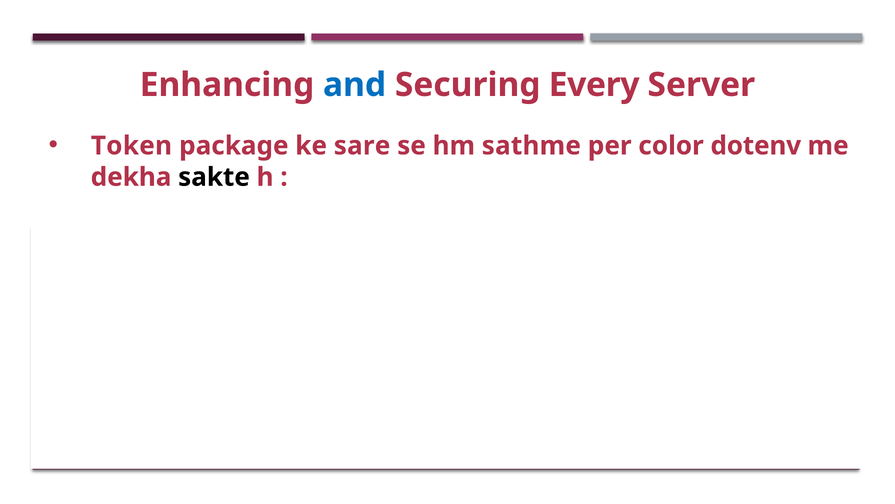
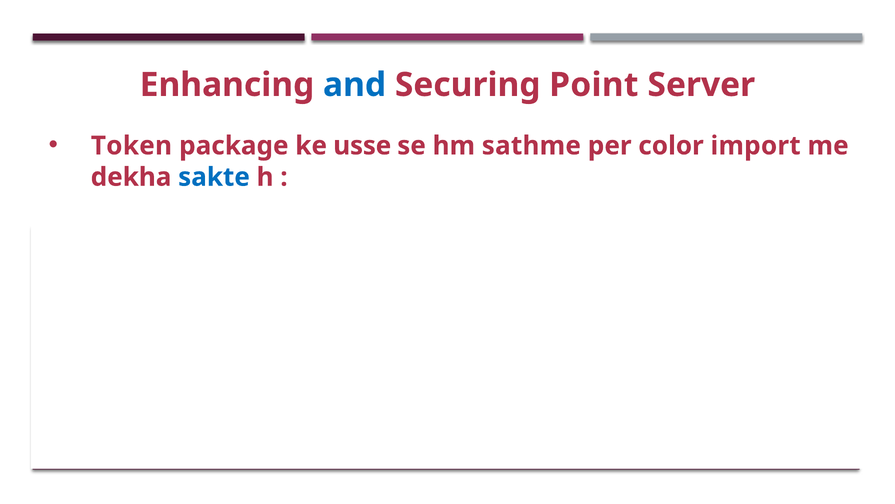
Every: Every -> Point (594, 85)
sare: sare -> usse (362, 146)
dotenv: dotenv -> import (756, 146)
sakte colour: black -> blue (214, 177)
